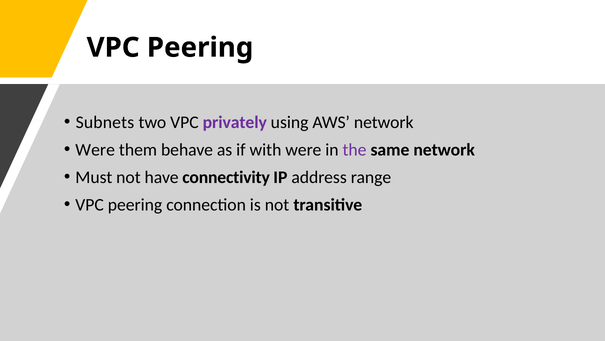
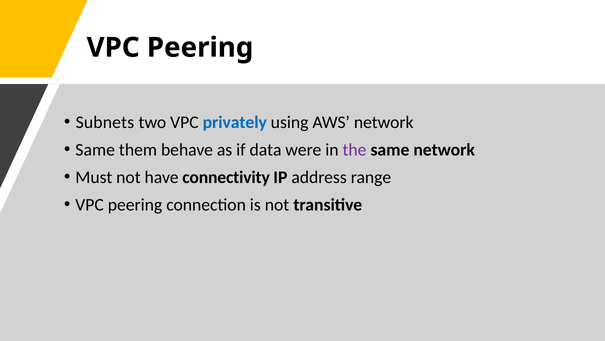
privately colour: purple -> blue (235, 122)
Were: Were -> Same (95, 149)
with: with -> data (266, 149)
